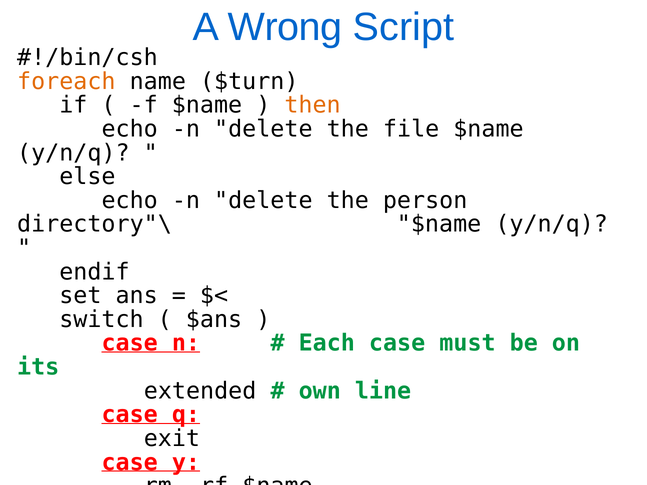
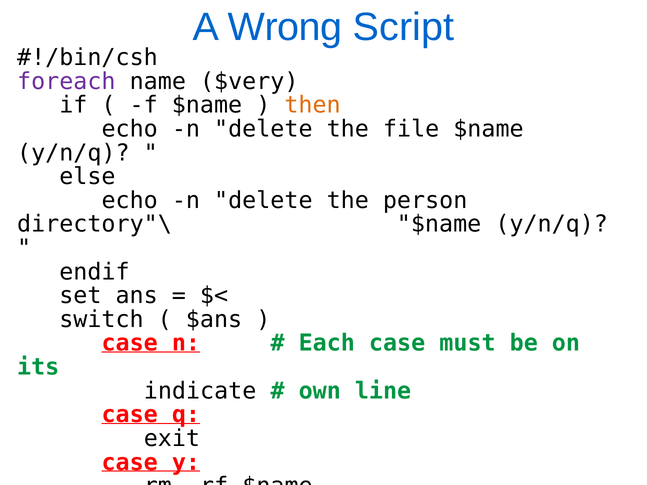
foreach colour: orange -> purple (66, 81)
$turn: $turn -> $very (249, 81)
extended: extended -> indicate (200, 391)
